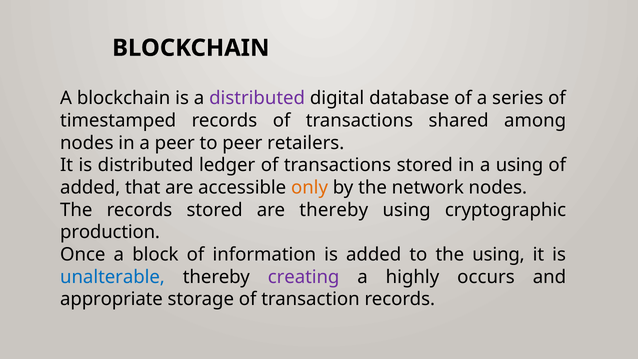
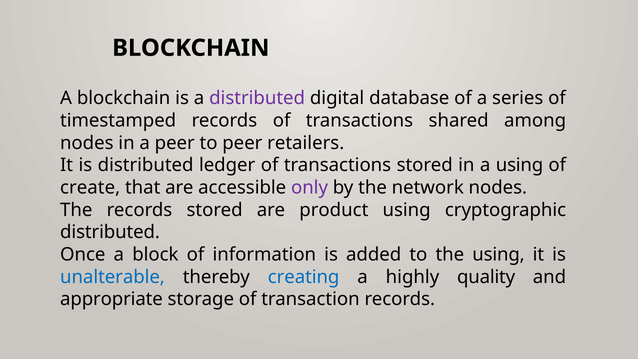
added: added -> create (90, 188)
only colour: orange -> purple (310, 188)
are thereby: thereby -> product (334, 210)
production: production -> distributed (110, 232)
creating colour: purple -> blue (304, 277)
occurs: occurs -> quality (486, 277)
